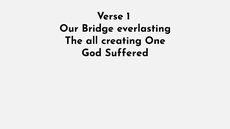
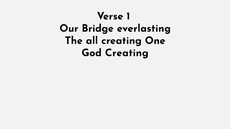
God Suffered: Suffered -> Creating (127, 53)
